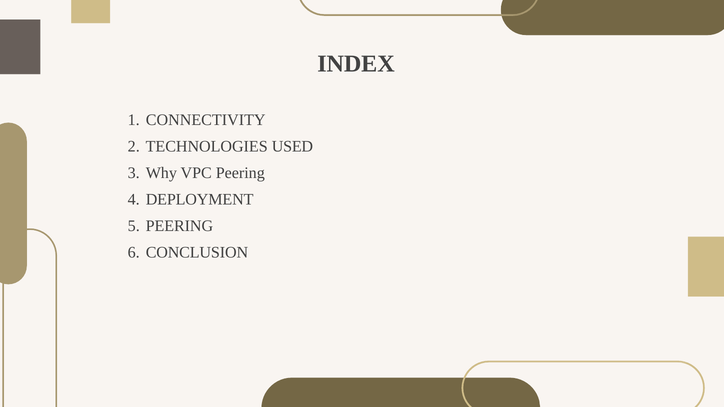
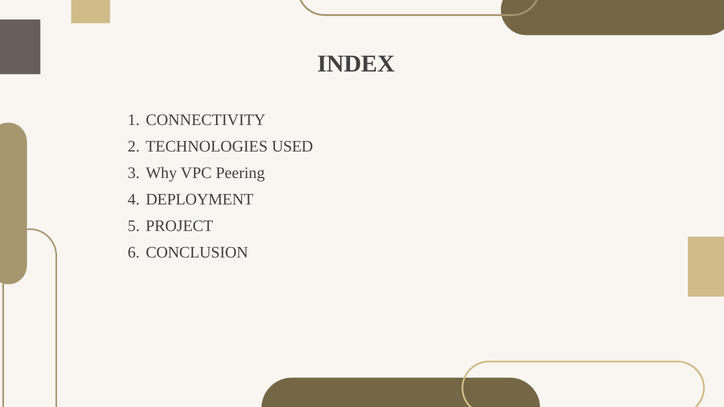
PEERING: PEERING -> PROJECT (179, 226)
